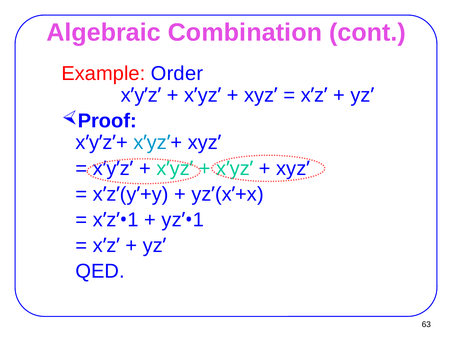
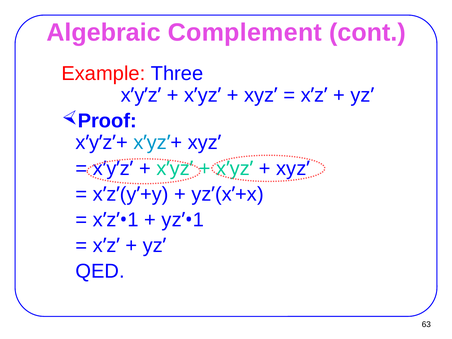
Combination: Combination -> Complement (245, 33)
Order: Order -> Three (177, 74)
